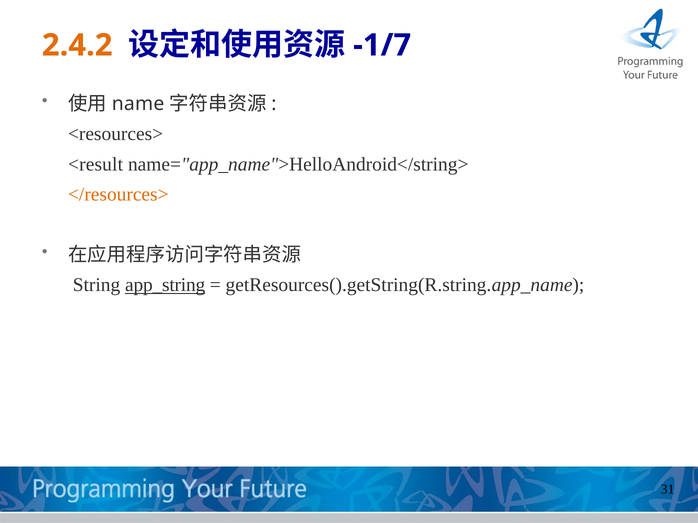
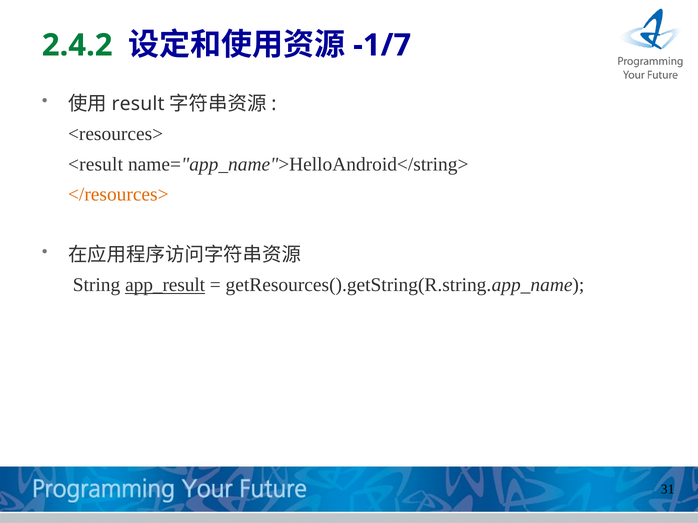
2.4.2 colour: orange -> green (77, 45)
name: name -> result (138, 104)
app_string: app_string -> app_result (165, 285)
